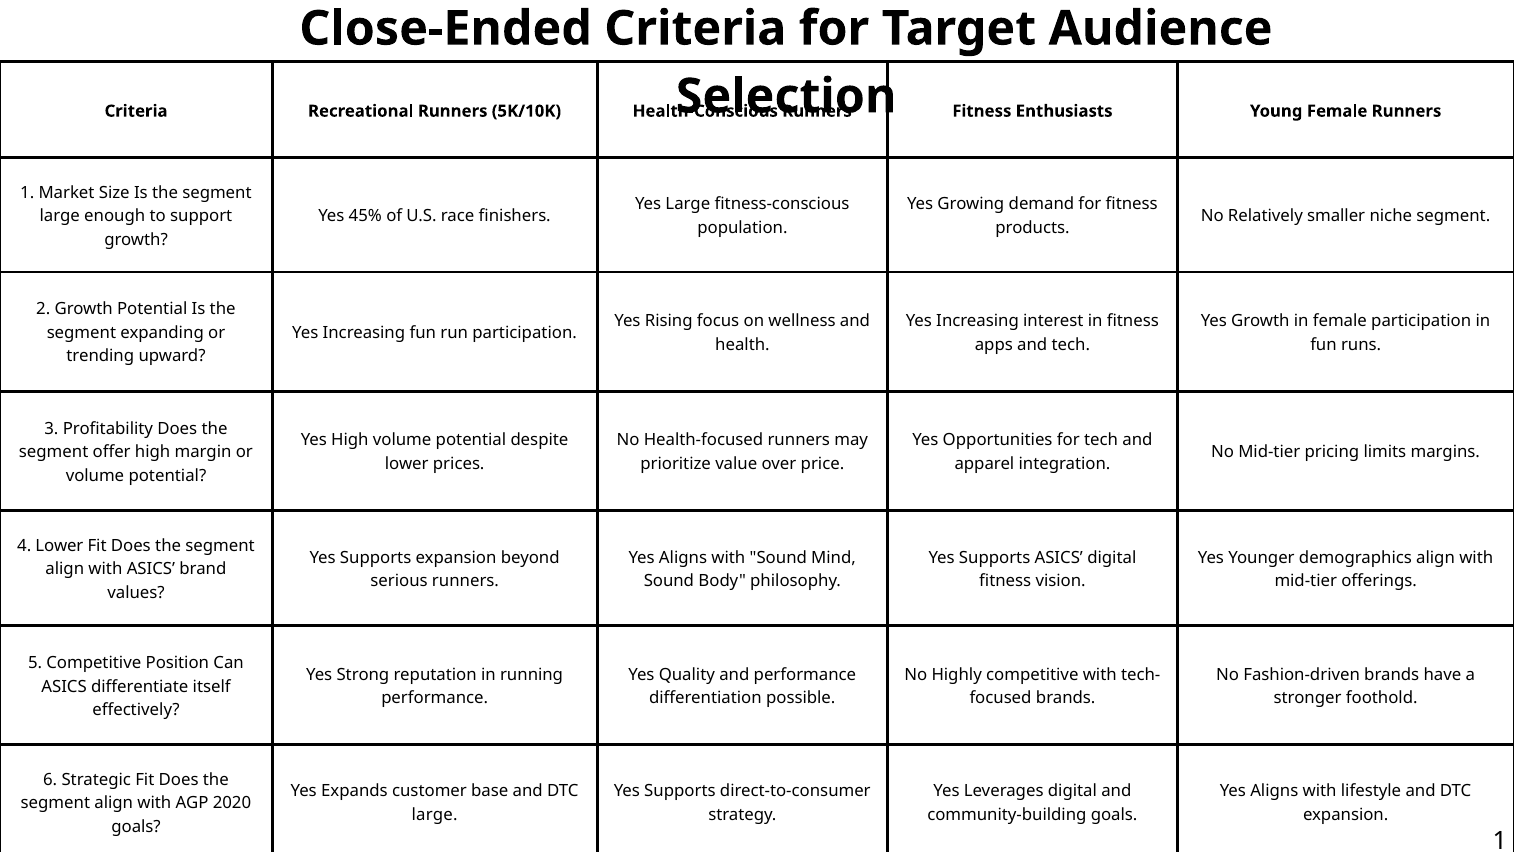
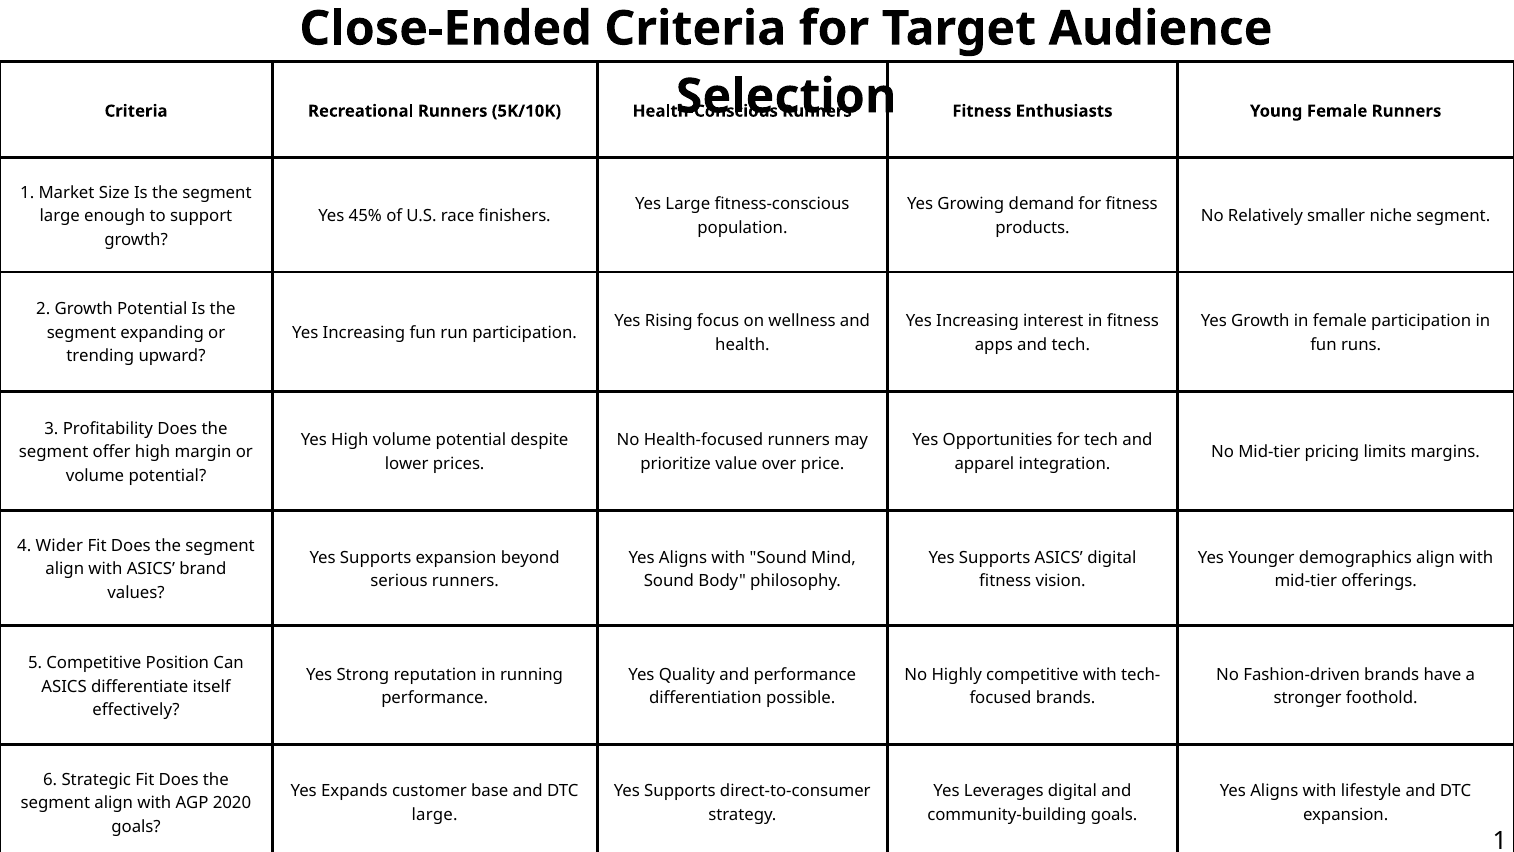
4 Lower: Lower -> Wider (59, 546)
